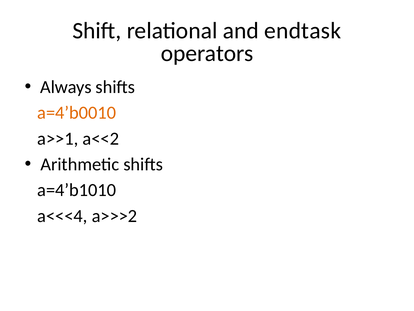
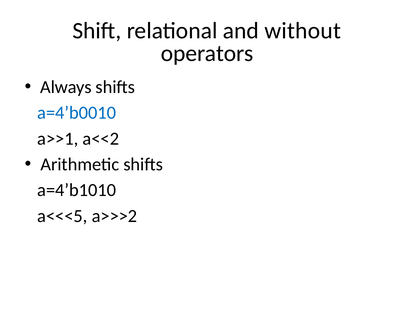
endtask: endtask -> without (303, 31)
a=4’b0010 colour: orange -> blue (77, 113)
a<<<4: a<<<4 -> a<<<5 (62, 216)
